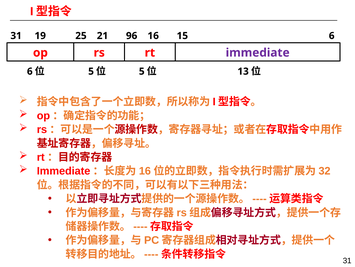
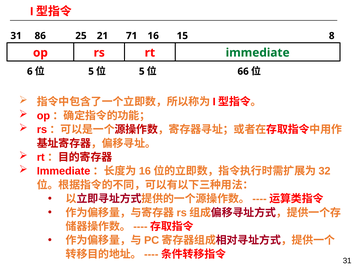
19: 19 -> 86 (40, 36)
96: 96 -> 71 (132, 36)
15 6: 6 -> 8 (332, 36)
immediate colour: purple -> green (258, 53)
13: 13 -> 66 (243, 71)
